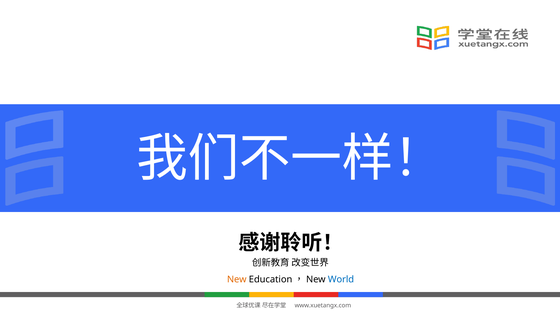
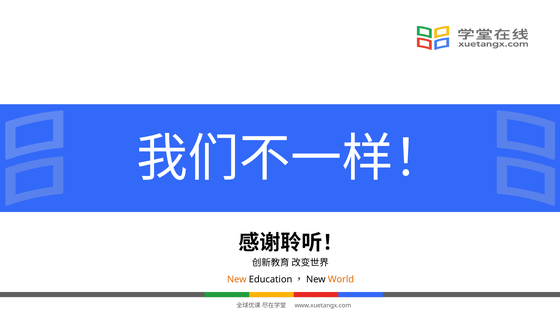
World colour: blue -> orange (341, 279)
